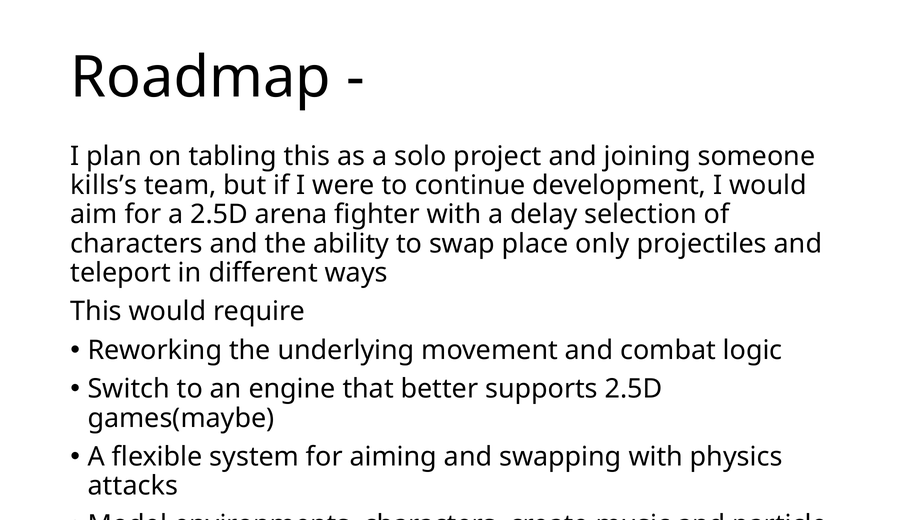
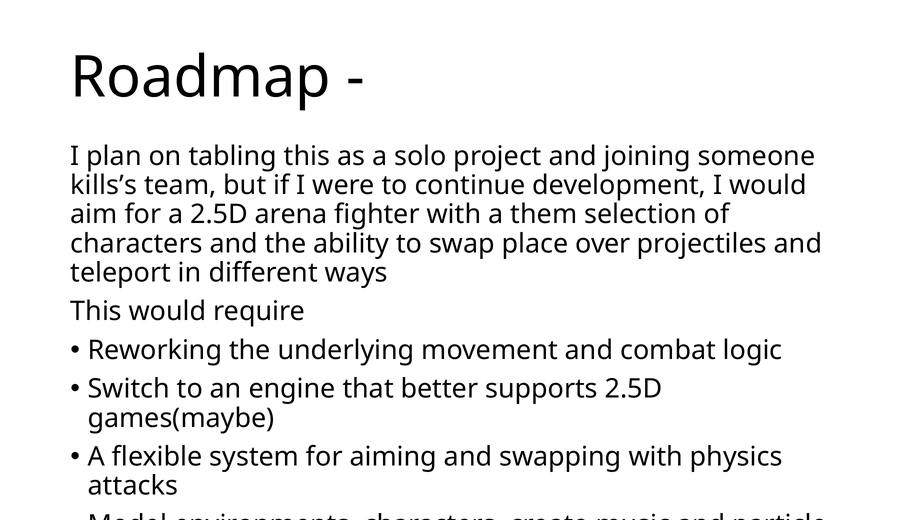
delay: delay -> them (544, 214)
only: only -> over (603, 244)
